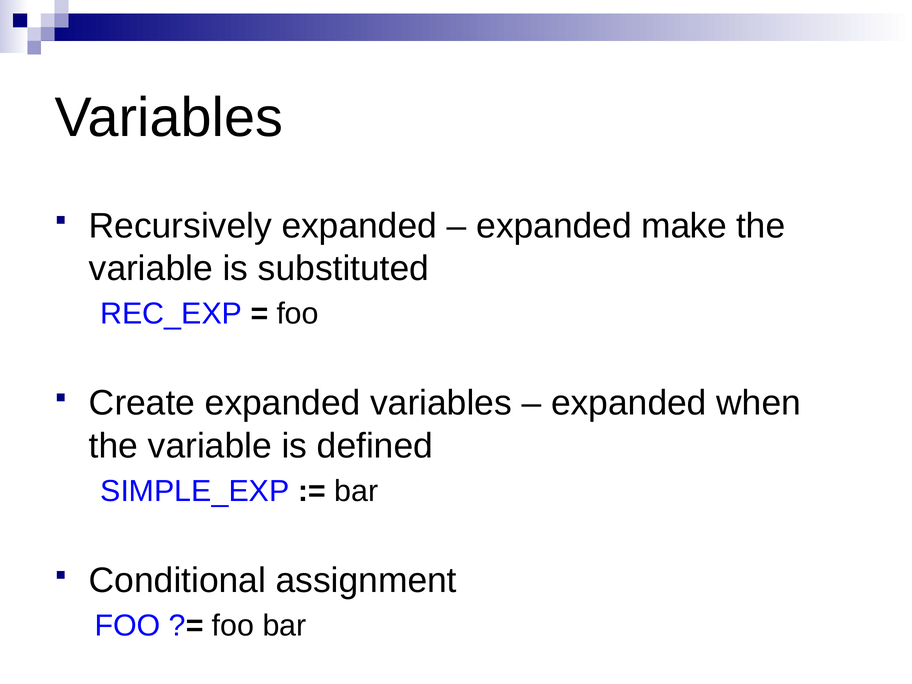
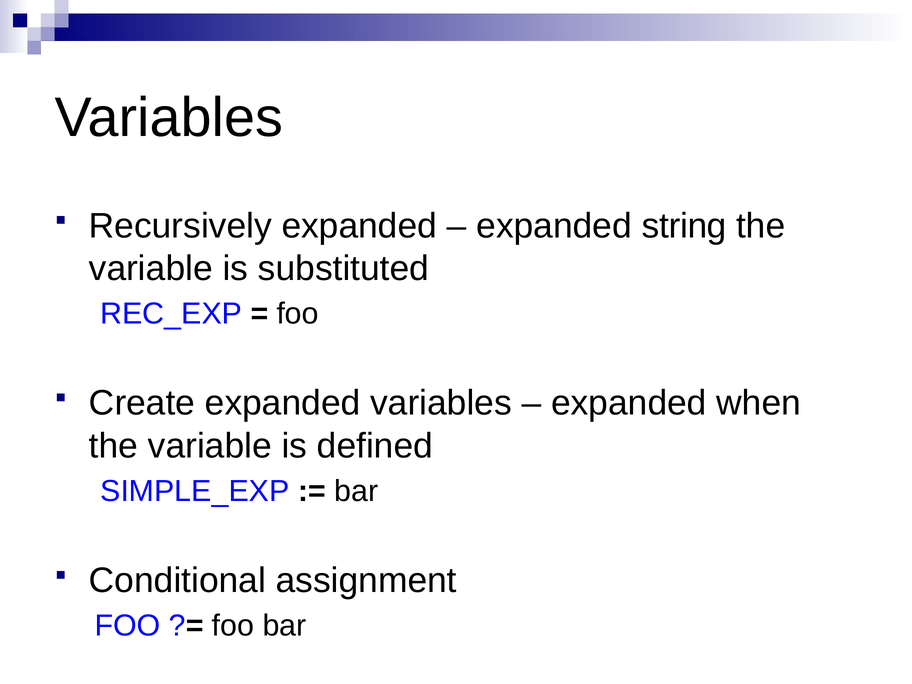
make: make -> string (684, 226)
